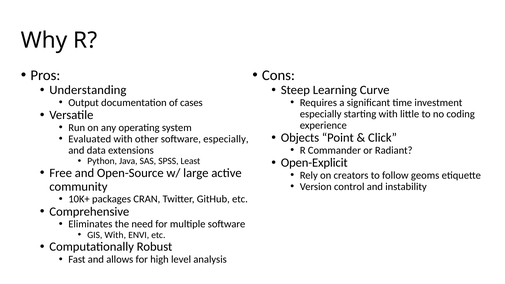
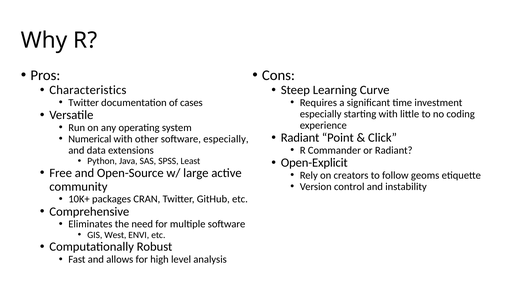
Understanding: Understanding -> Characteristics (88, 90)
Output: Output -> Twitter (84, 103)
Objects: Objects -> Radiant (300, 138)
Evaluated: Evaluated -> Numerical (90, 139)
GIS With: With -> West (115, 235)
